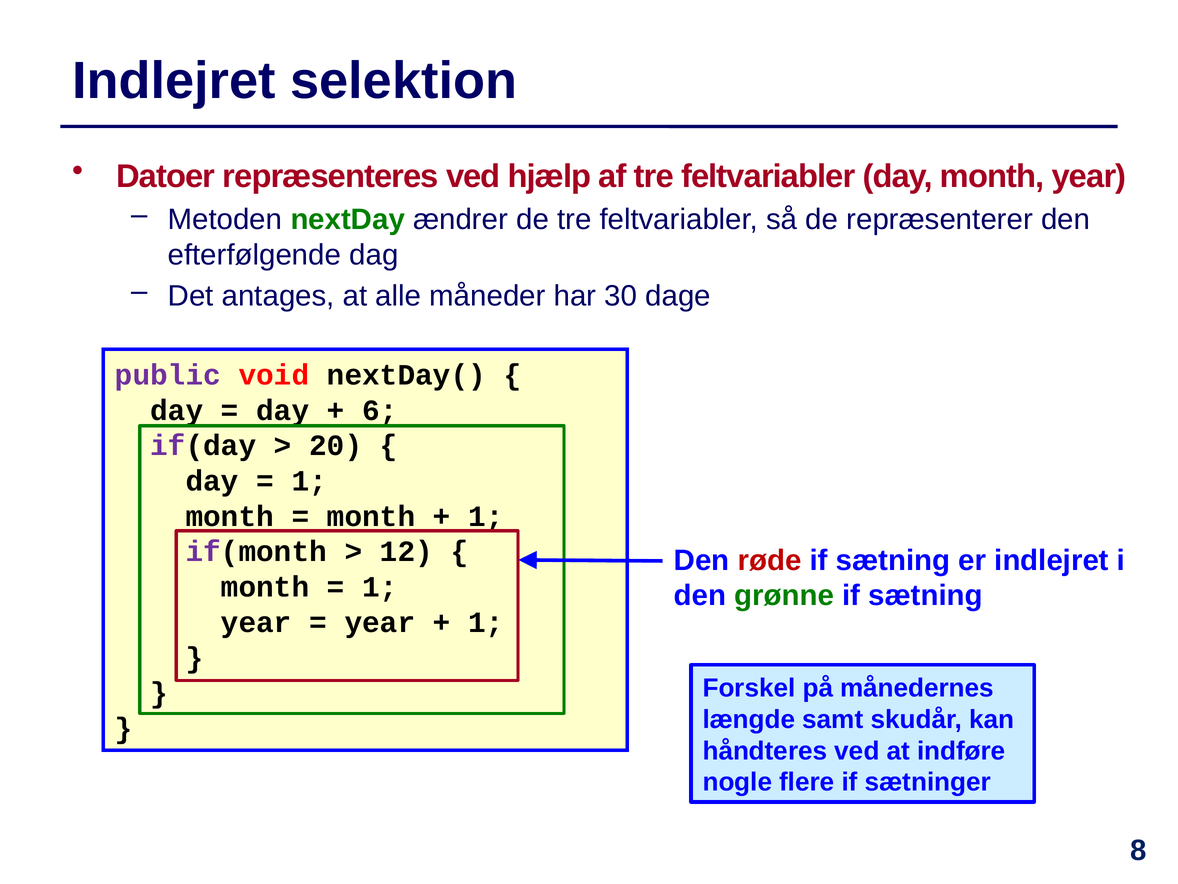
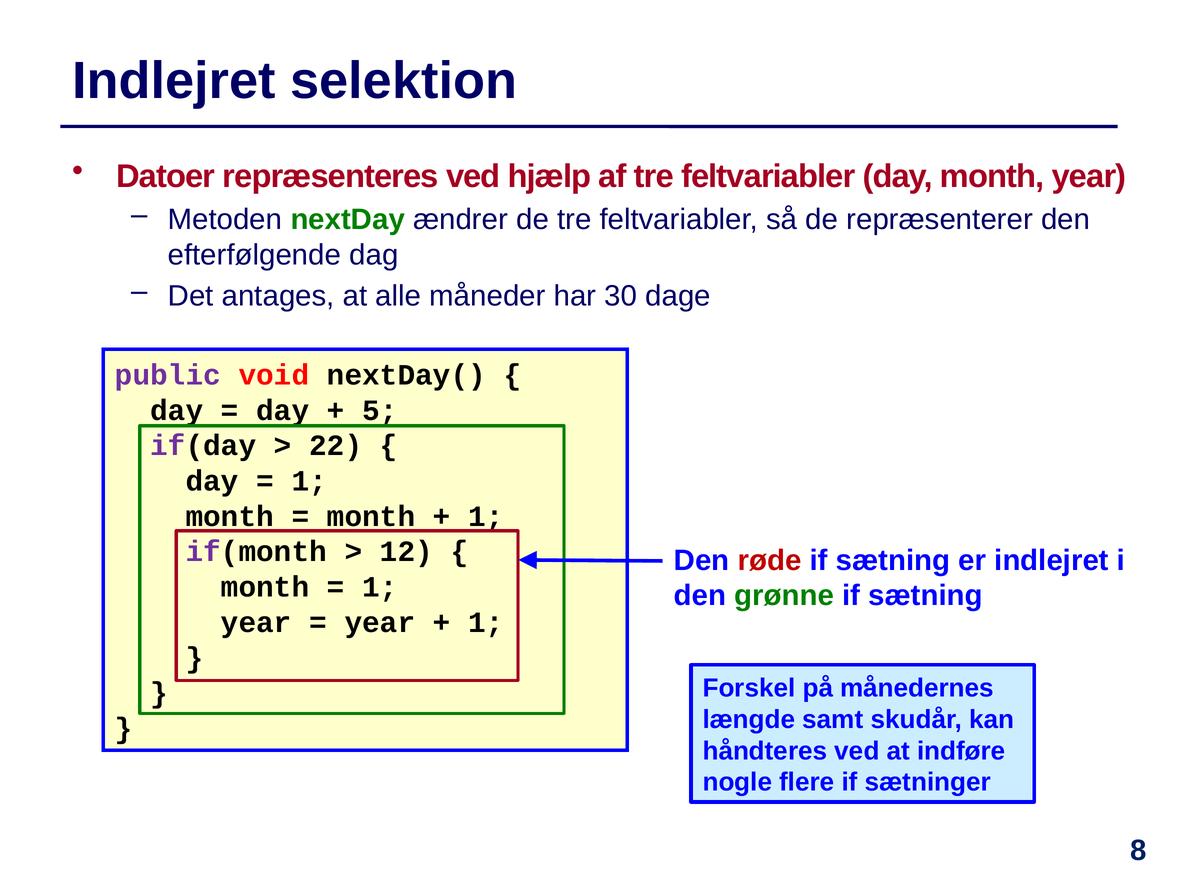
6: 6 -> 5 (380, 410)
20: 20 -> 22 (336, 445)
